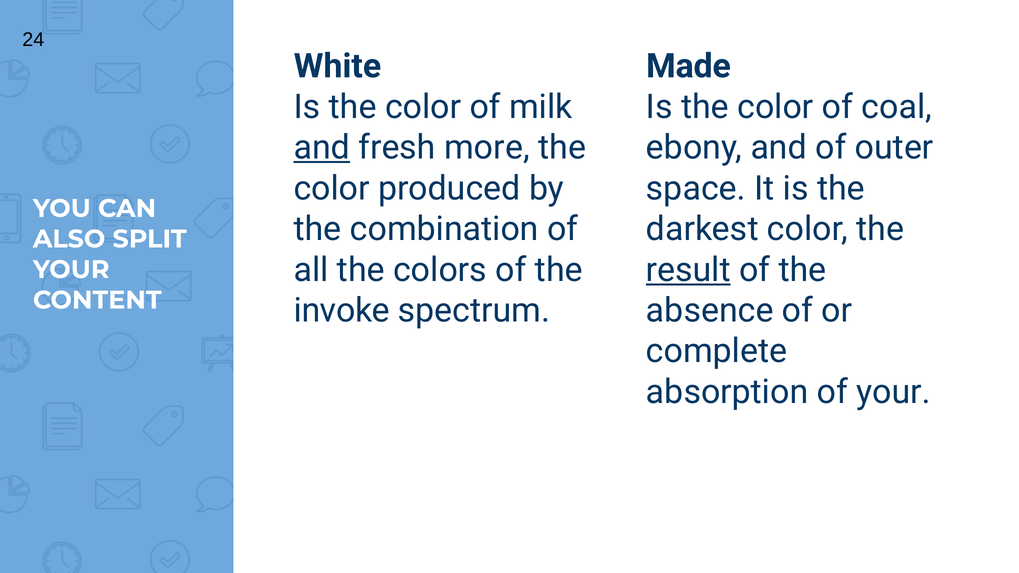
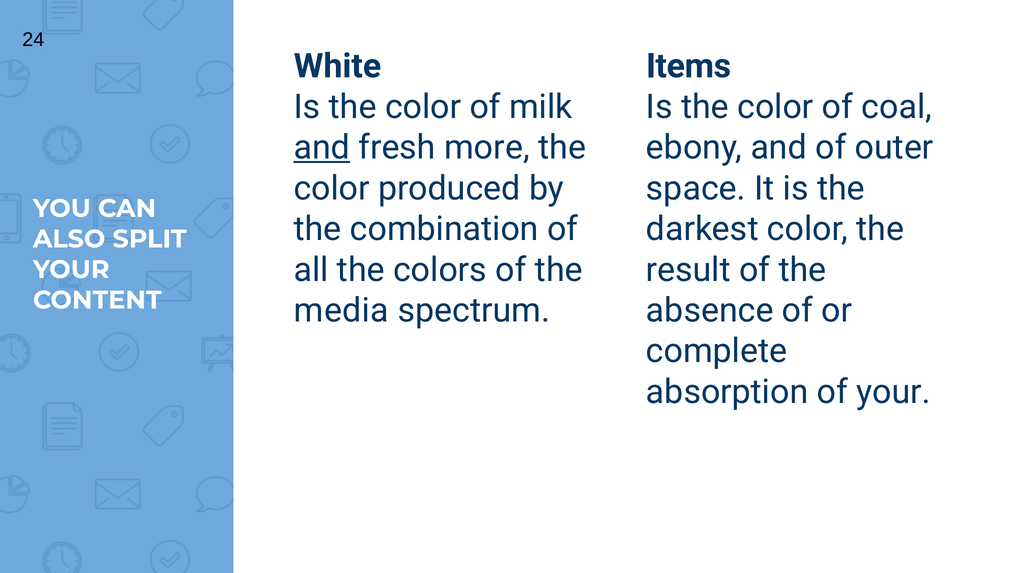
Made: Made -> Items (688, 66)
result underline: present -> none (688, 270)
invoke: invoke -> media (341, 311)
